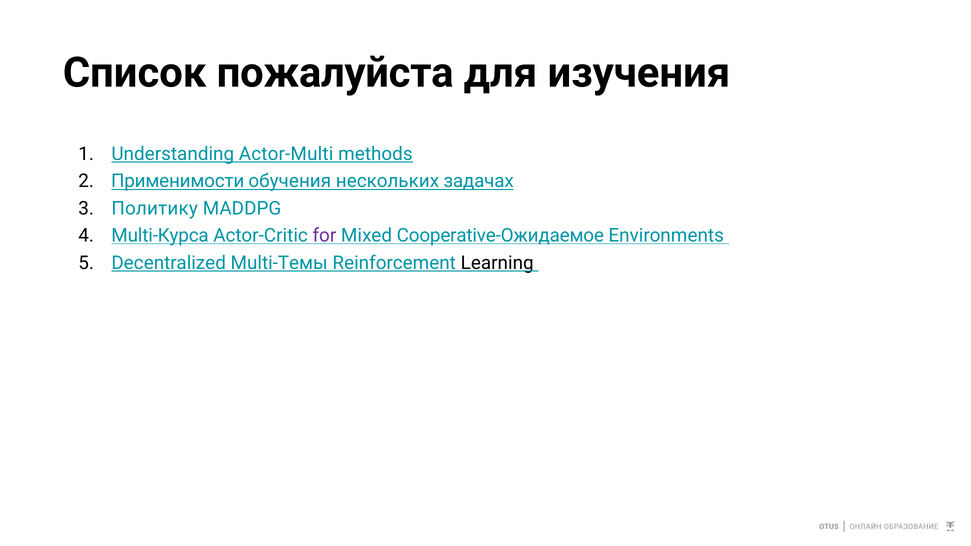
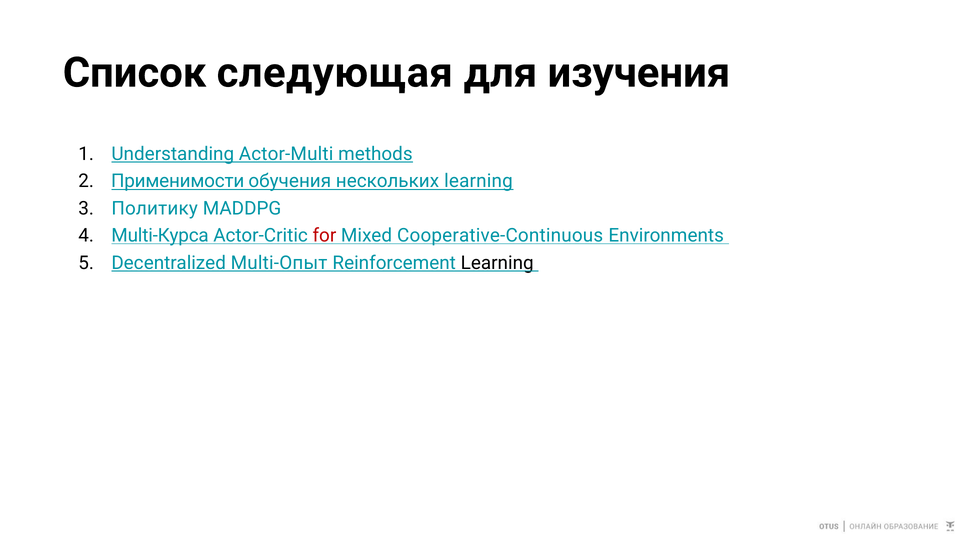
пожалуйста: пожалуйста -> следующая (335, 73)
нескольких задачах: задачах -> learning (478, 181)
for colour: purple -> red (324, 236)
Cooperative-Ожидаемое: Cooperative-Ожидаемое -> Cooperative-Continuous (500, 236)
Multi-Темы: Multi-Темы -> Multi-Опыт (279, 263)
